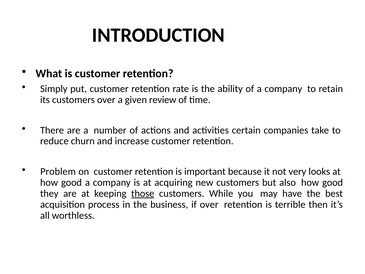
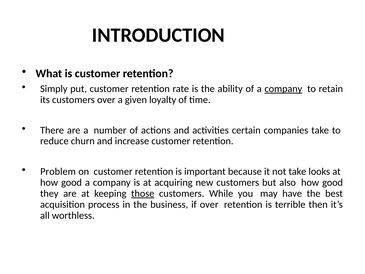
company underline: none -> present (283, 89)
review: review -> loyalty (163, 100)
not very: very -> take (297, 171)
